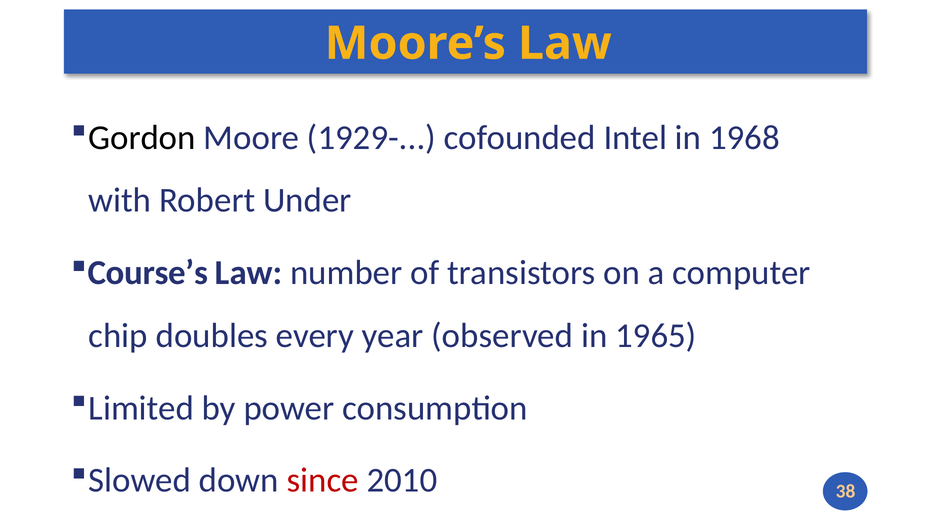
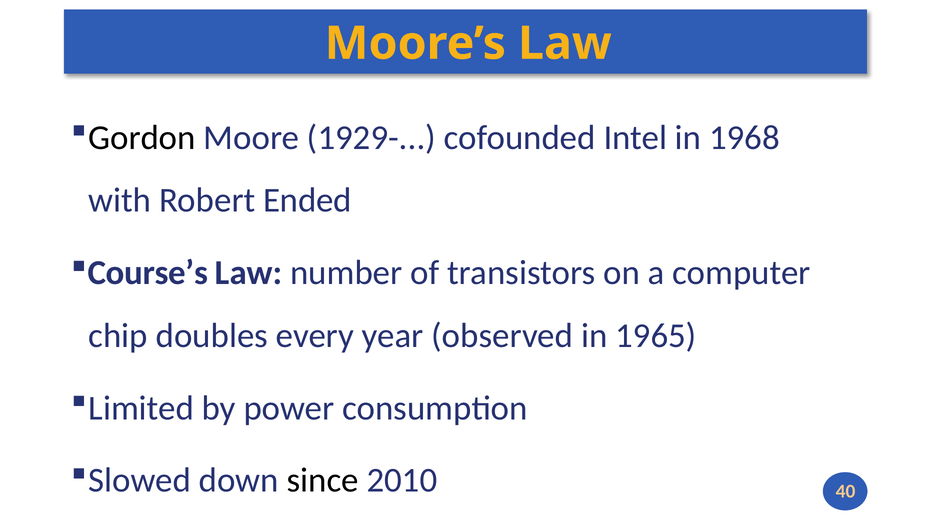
Under: Under -> Ended (307, 201)
since colour: red -> black (323, 481)
38: 38 -> 40 (846, 492)
